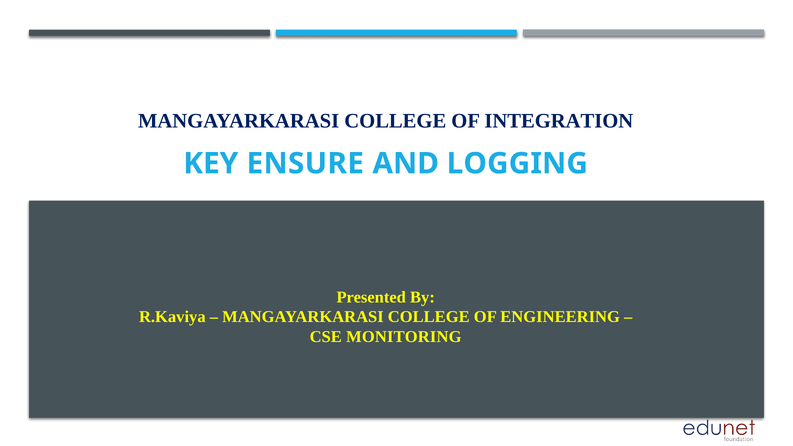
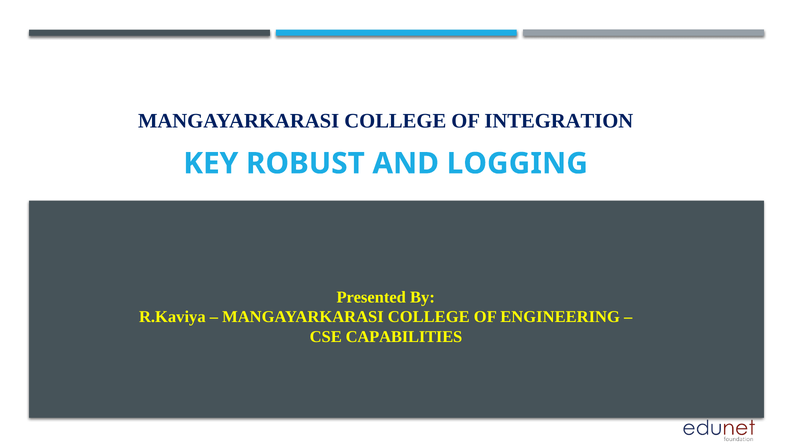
ENSURE: ENSURE -> ROBUST (305, 164)
MONITORING: MONITORING -> CAPABILITIES (404, 337)
